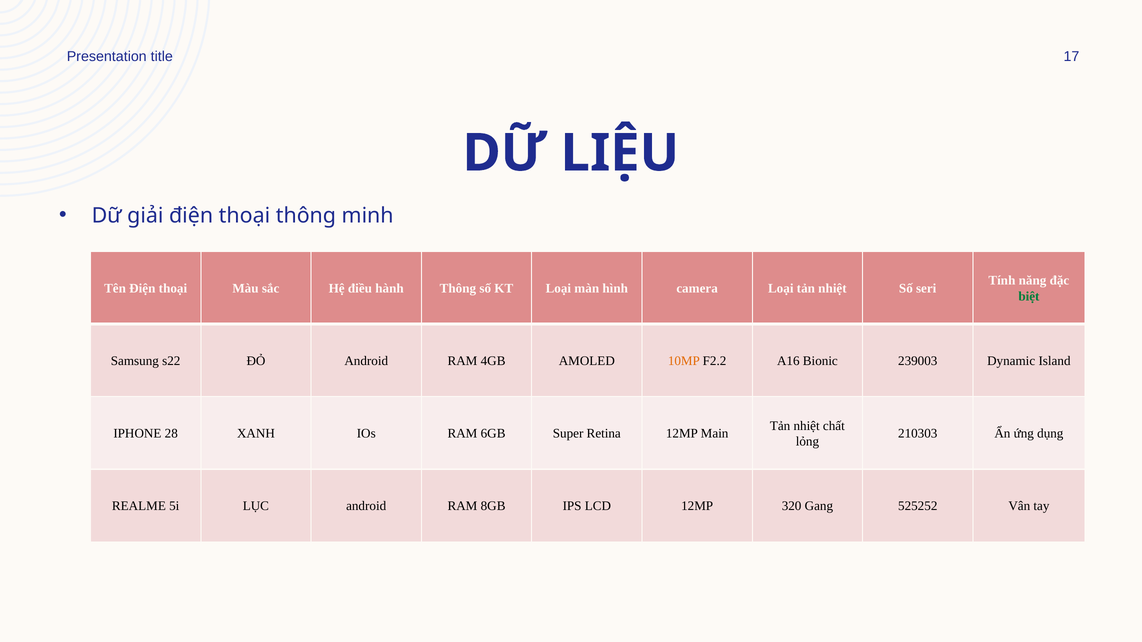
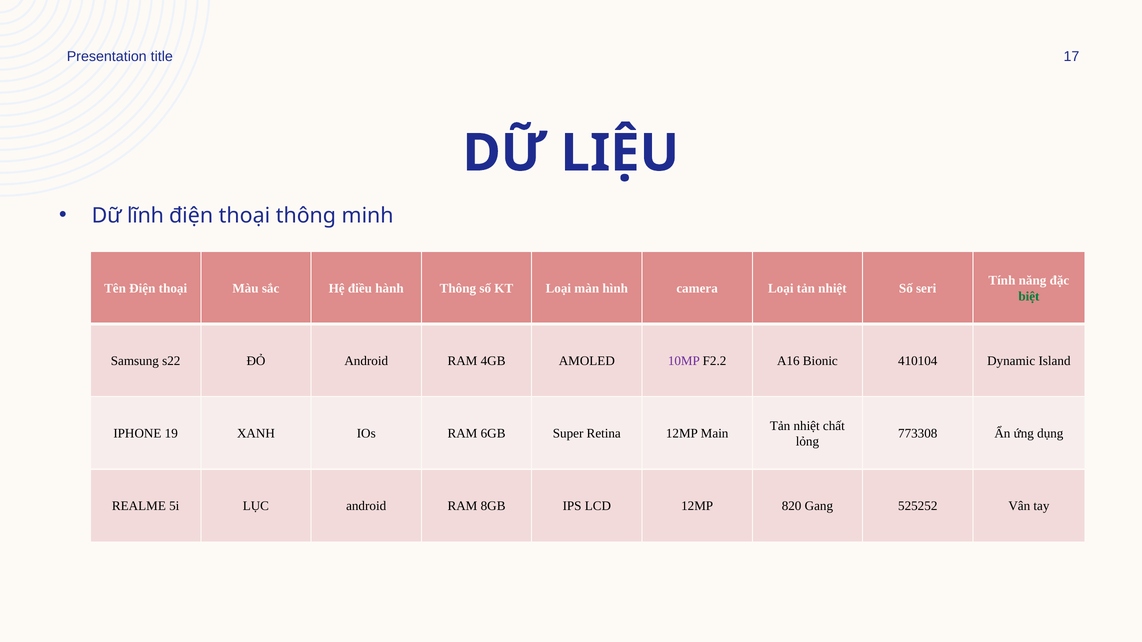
giải: giải -> lĩnh (145, 216)
10MP colour: orange -> purple (684, 361)
239003: 239003 -> 410104 (918, 361)
28: 28 -> 19 (171, 434)
210303: 210303 -> 773308 (918, 434)
320: 320 -> 820 (792, 506)
